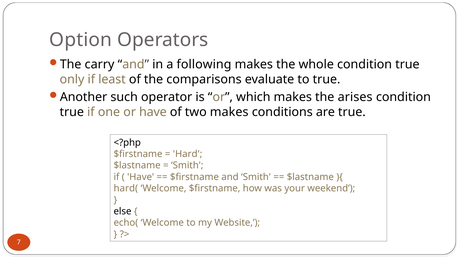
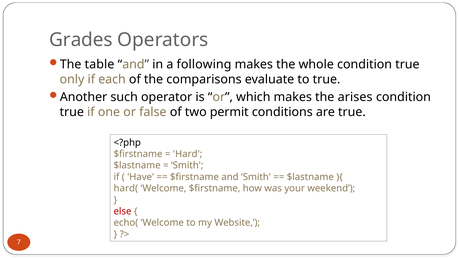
Option: Option -> Grades (81, 40)
carry: carry -> table (100, 65)
least: least -> each (112, 79)
or have: have -> false (153, 112)
two makes: makes -> permit (229, 112)
else colour: black -> red (123, 211)
